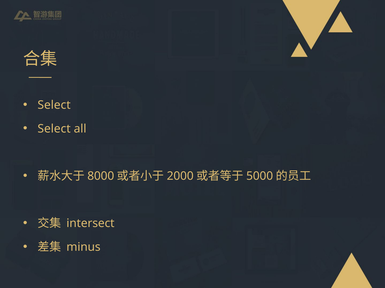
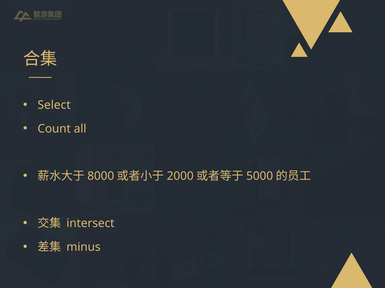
Select: Select -> Count (54, 129)
